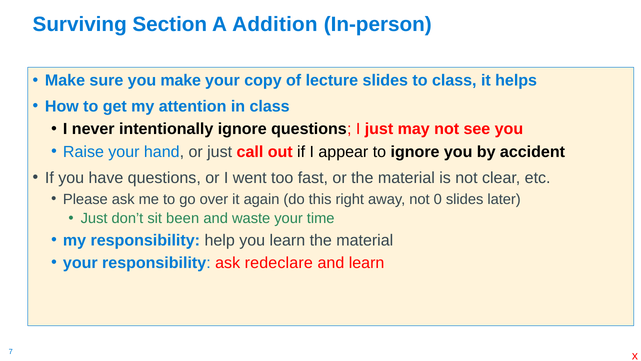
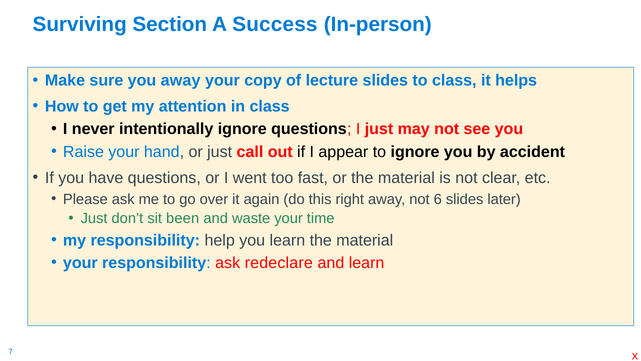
Addition: Addition -> Success (275, 24)
you make: make -> away (181, 81)
0: 0 -> 6 (438, 199)
